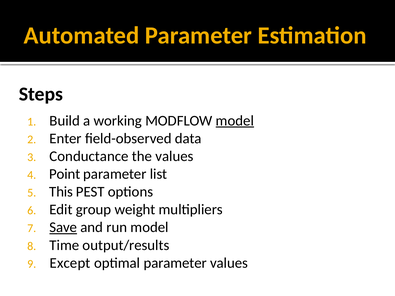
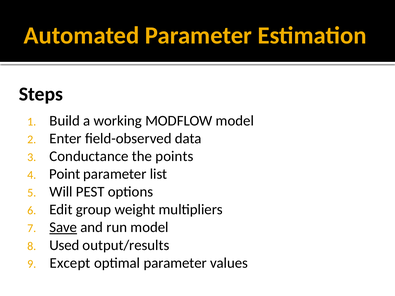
model underline: present -> none (235, 121)
the values: values -> points (174, 156)
This: This -> Will (61, 192)
Time: Time -> Used (64, 245)
